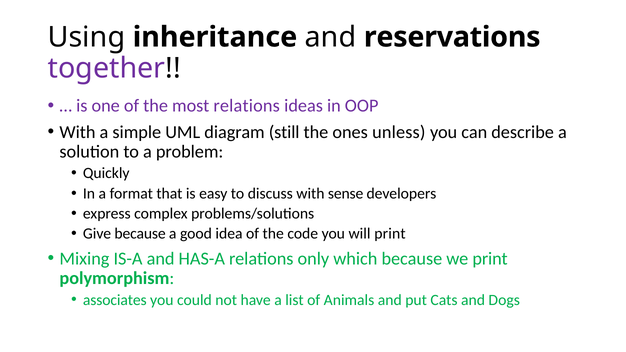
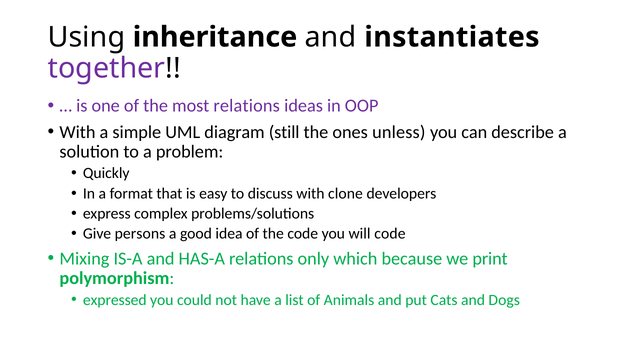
reservations: reservations -> instantiates (452, 37)
sense: sense -> clone (345, 194)
Give because: because -> persons (140, 234)
will print: print -> code (390, 234)
associates: associates -> expressed (115, 300)
